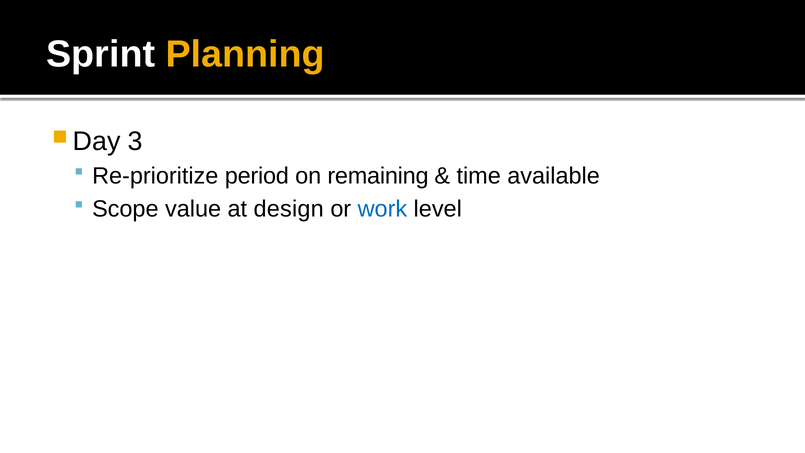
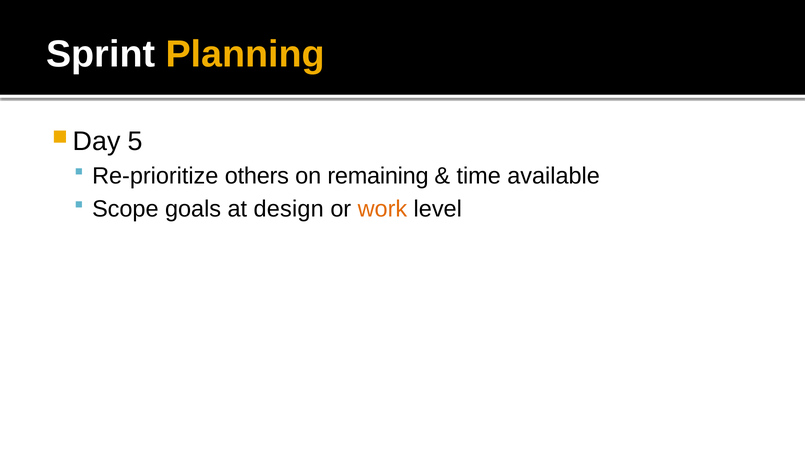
3: 3 -> 5 (135, 141)
period: period -> others (257, 176)
value: value -> goals (193, 209)
work colour: blue -> orange (382, 209)
